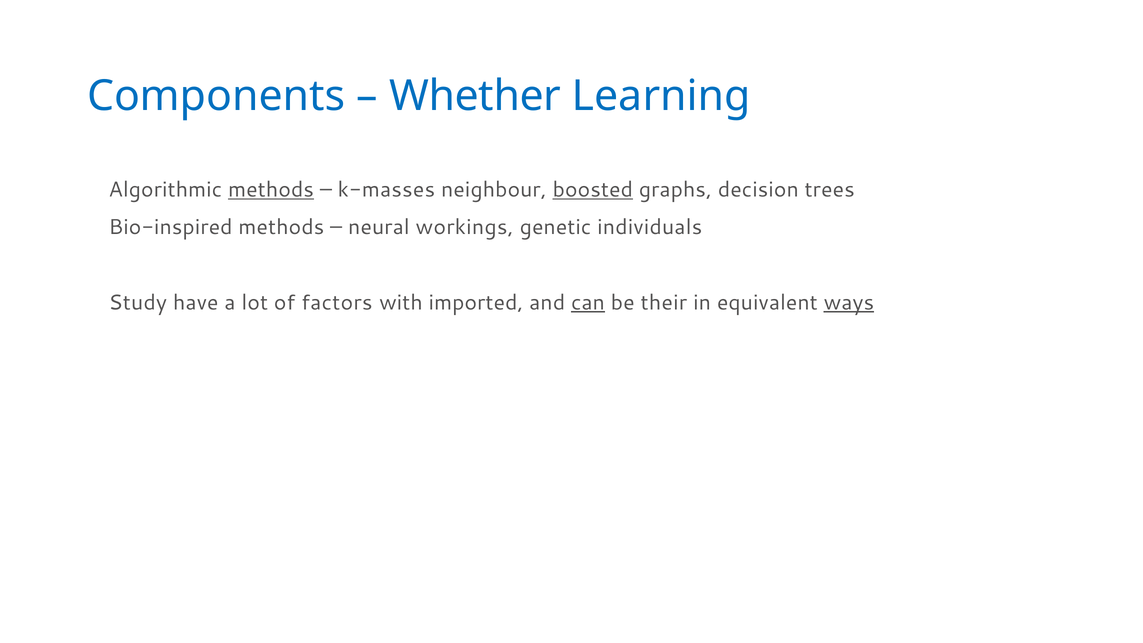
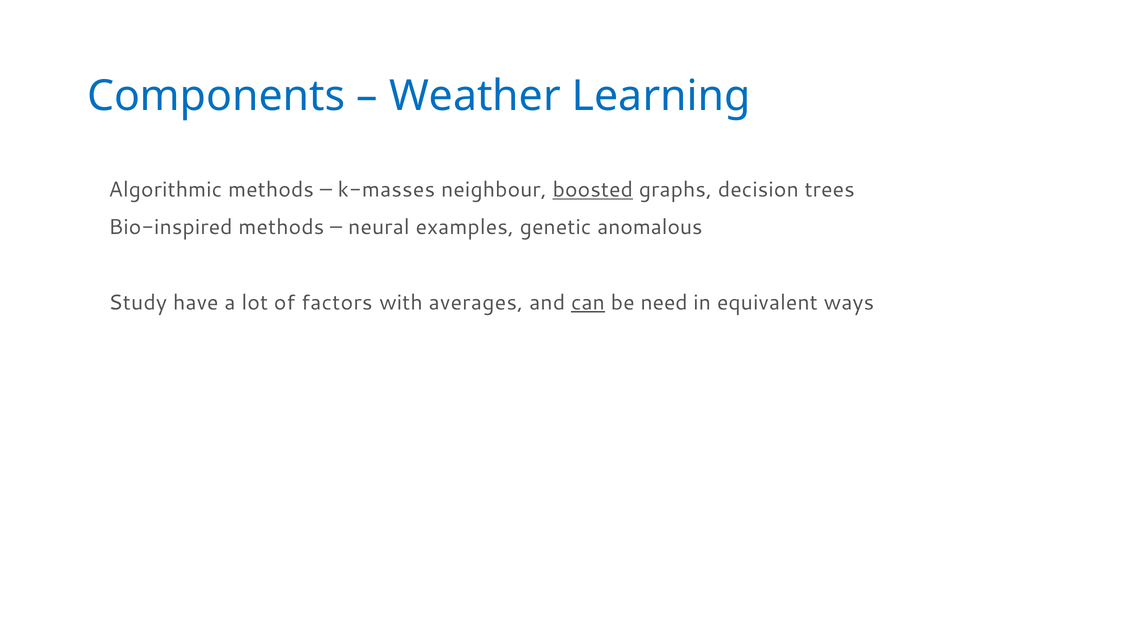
Whether: Whether -> Weather (475, 96)
methods underline: present -> none (271, 190)
workings: workings -> examples (465, 227)
individuals: individuals -> anomalous (650, 227)
imported: imported -> averages (476, 303)
their: their -> need (664, 303)
ways underline: present -> none (849, 303)
